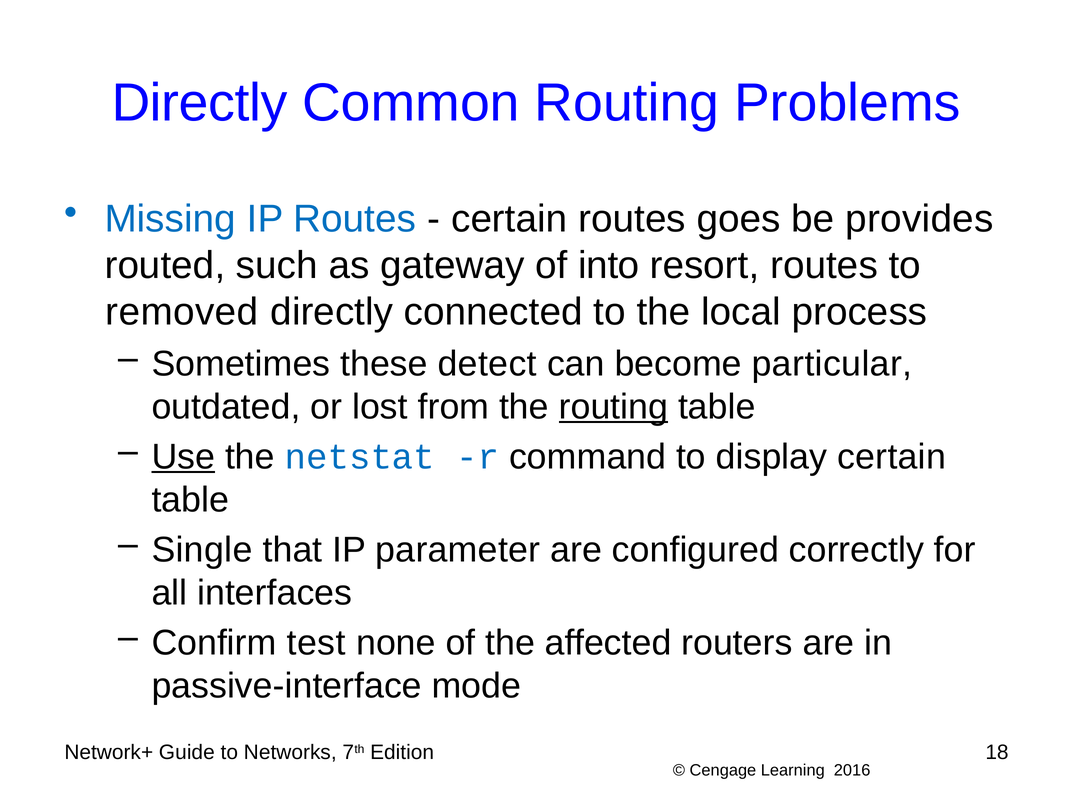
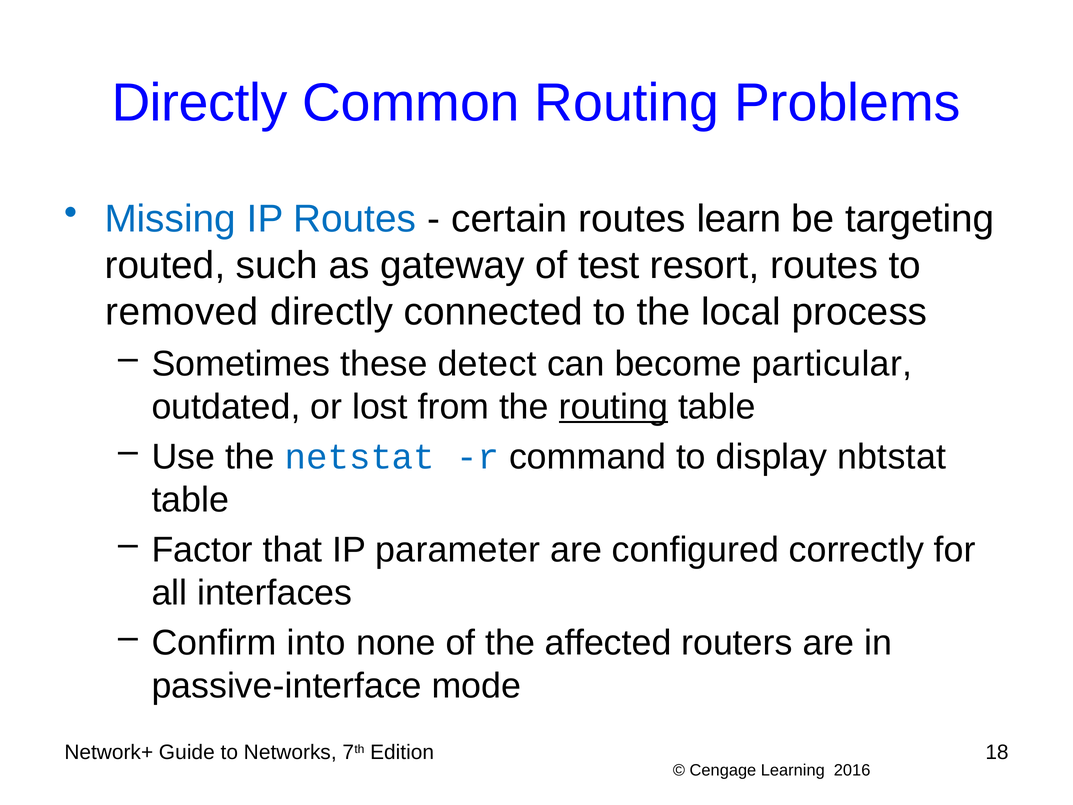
goes: goes -> learn (739, 219)
provides: provides -> targeting (920, 219)
into: into -> test (609, 266)
Use underline: present -> none (183, 457)
display certain: certain -> nbtstat (892, 457)
Single: Single -> Factor (202, 550)
test: test -> into (316, 643)
